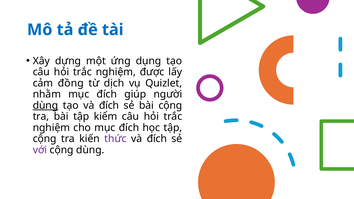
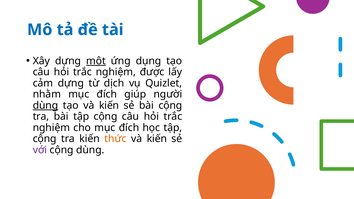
một underline: none -> present (96, 61)
cảm đồng: đồng -> dựng (71, 83)
tạo và đích: đích -> kiến (109, 105)
bài tập kiểm: kiểm -> cộng (106, 117)
thức colour: purple -> orange (115, 139)
đích: đích -> kiến (157, 139)
